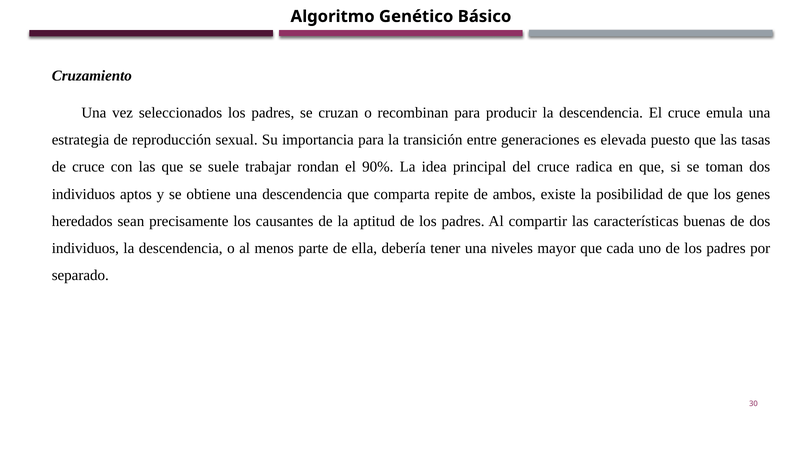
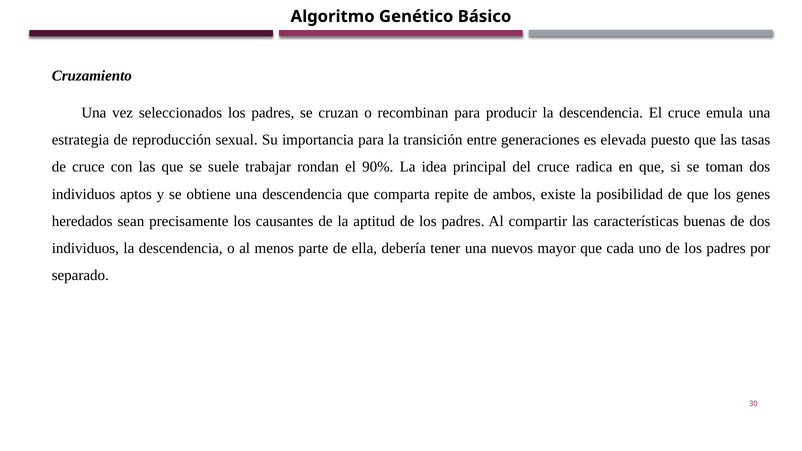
niveles: niveles -> nuevos (512, 248)
